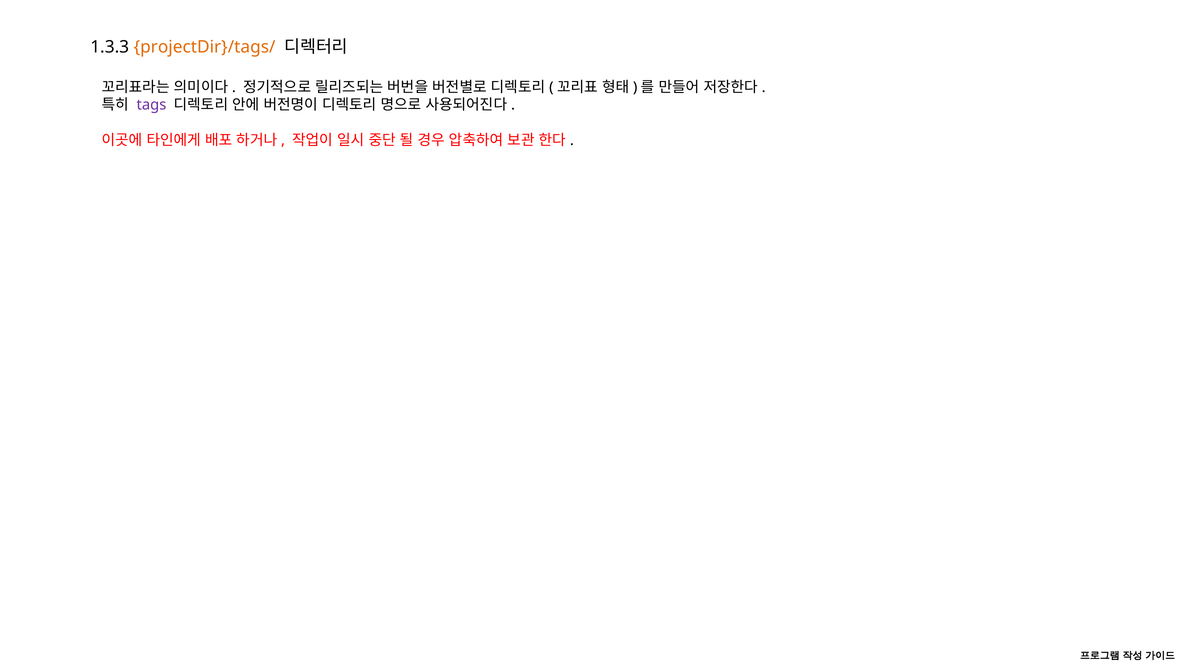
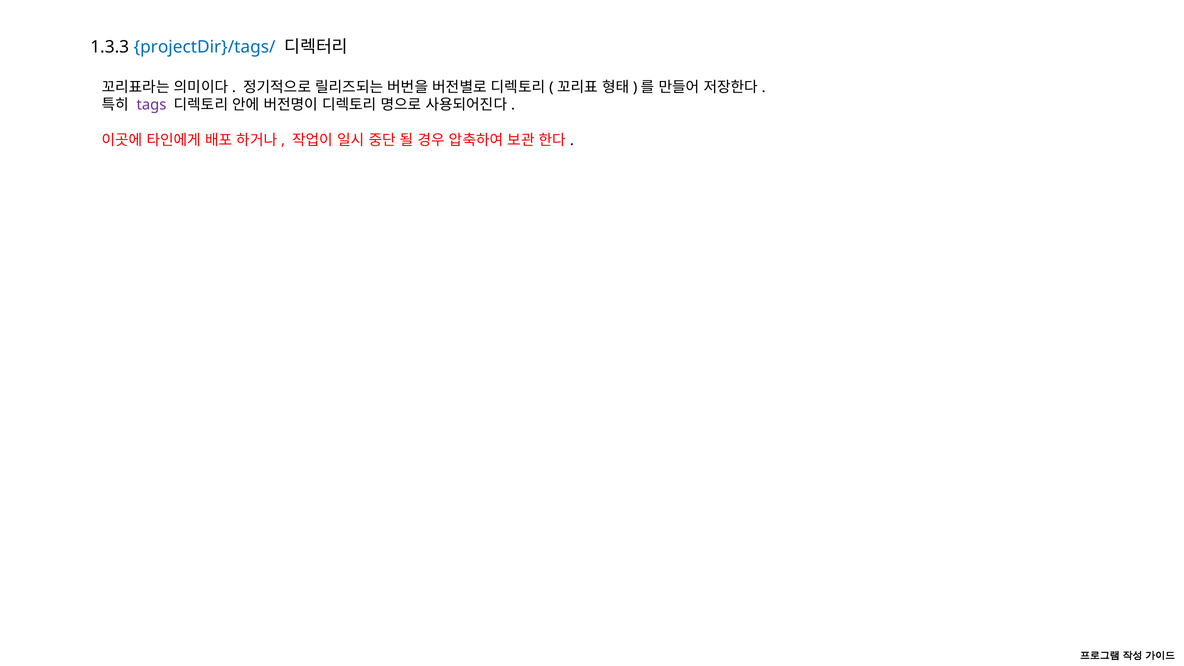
projectDir}/tags/ colour: orange -> blue (205, 47)
